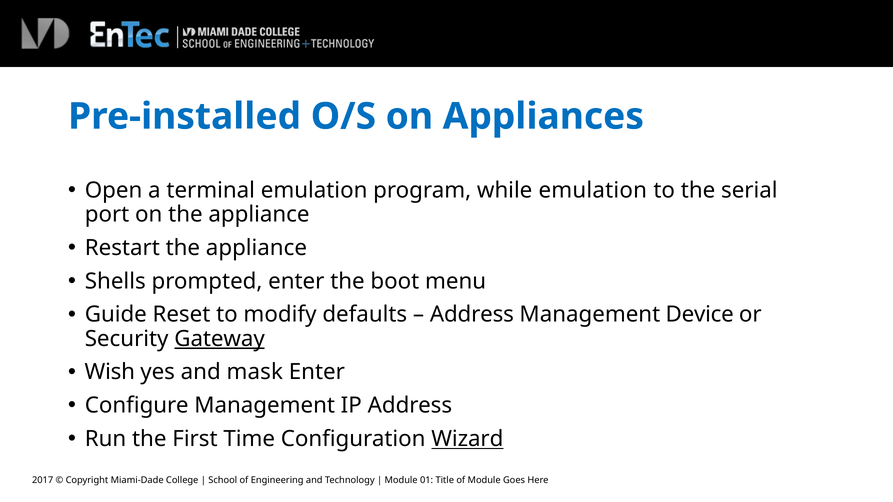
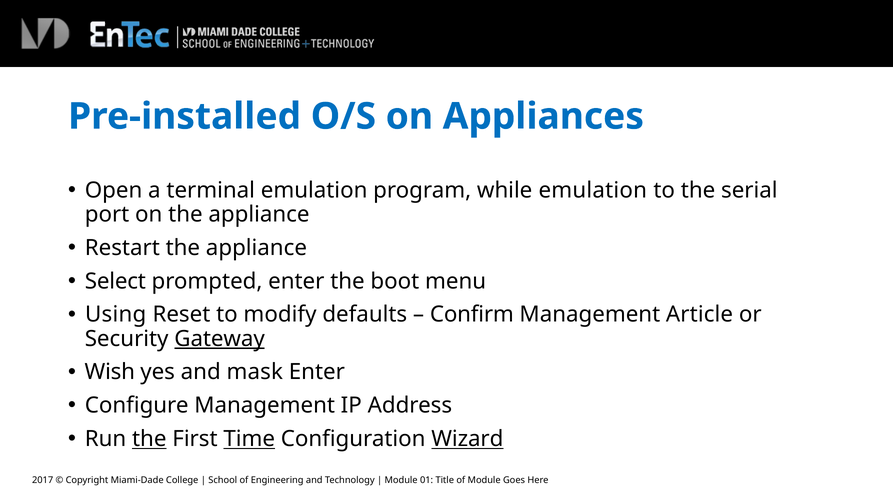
Shells: Shells -> Select (115, 281)
Guide: Guide -> Using (116, 315)
Address: Address -> Confirm (472, 315)
Device: Device -> Article (700, 315)
the underline: none -> present (149, 439)
Time underline: none -> present (249, 439)
